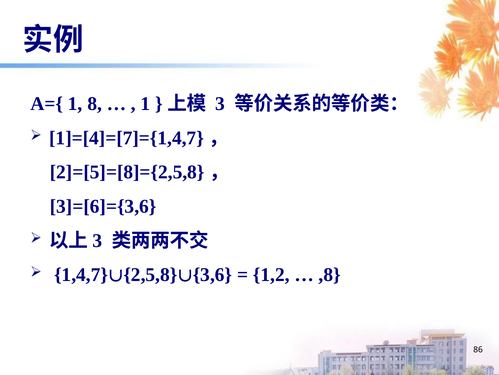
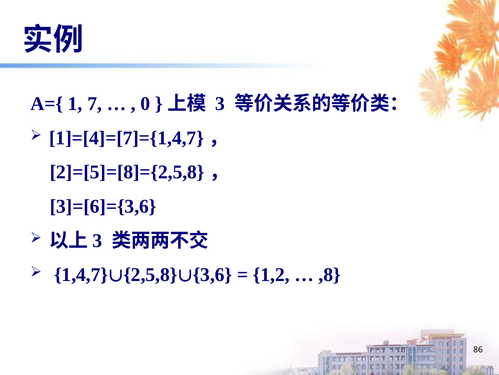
8: 8 -> 7 (95, 103)
1: 1 -> 0 (145, 103)
